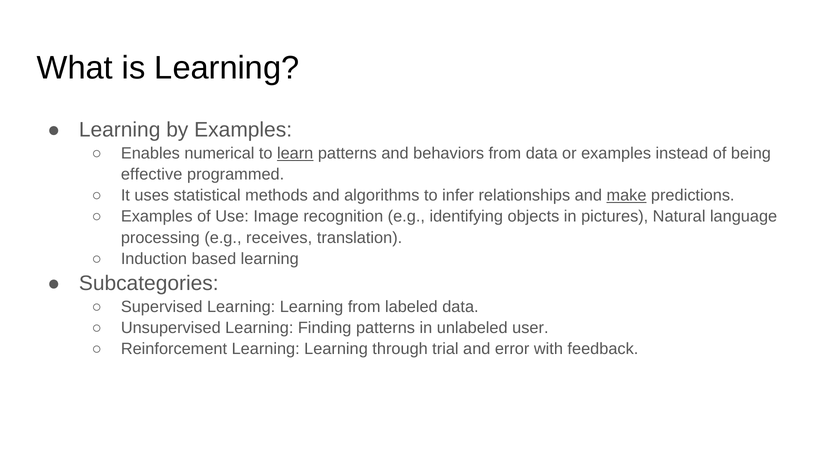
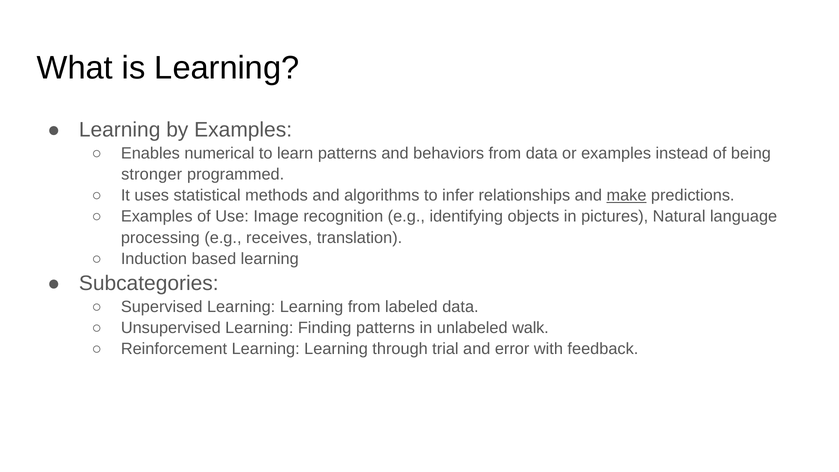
learn underline: present -> none (295, 153)
effective: effective -> stronger (152, 174)
user: user -> walk (530, 328)
